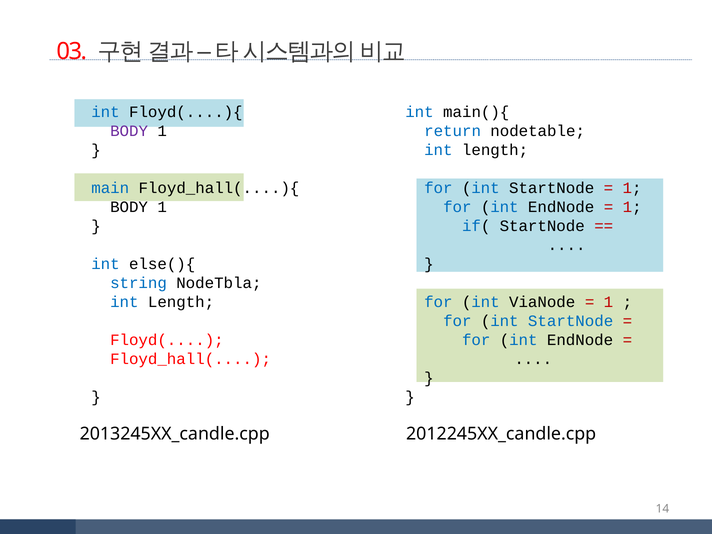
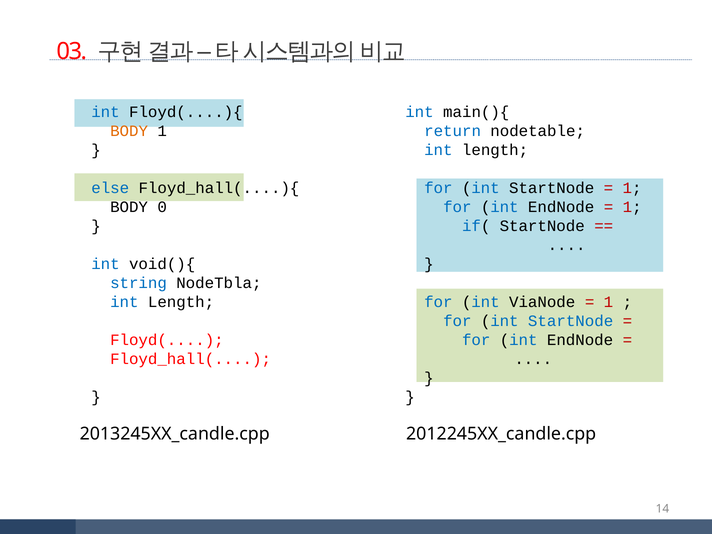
BODY colour: purple -> orange (129, 131)
main: main -> else (110, 188)
1: 1 -> 0 (162, 207)
else(){: else(){ -> void(){ (162, 264)
